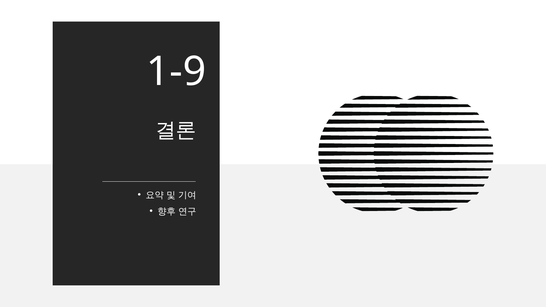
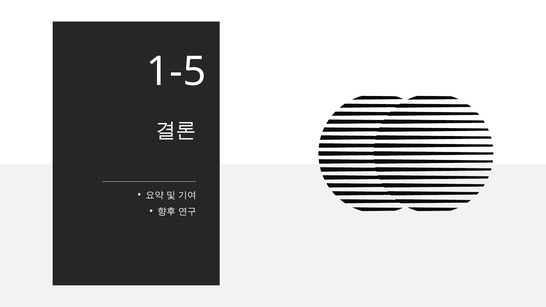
1-9: 1-9 -> 1-5 (176, 72)
